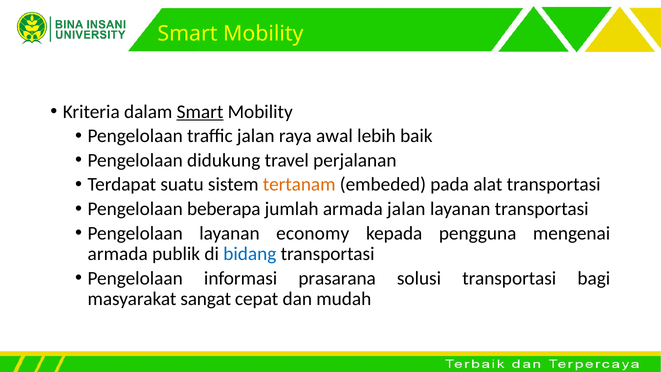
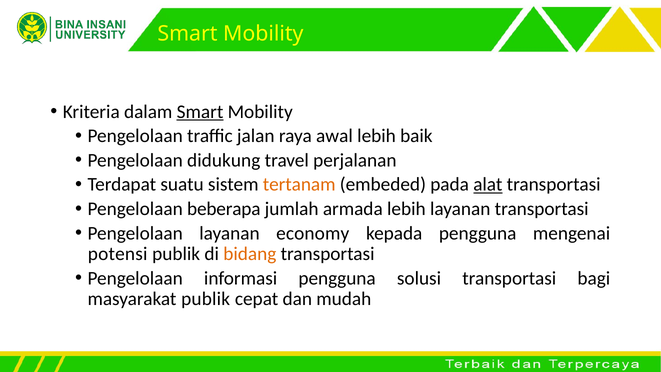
alat underline: none -> present (488, 185)
armada jalan: jalan -> lebih (406, 209)
armada: armada -> potensi (118, 254)
bidang colour: blue -> orange (250, 254)
informasi prasarana: prasarana -> pengguna (337, 278)
masyarakat sangat: sangat -> publik (206, 299)
